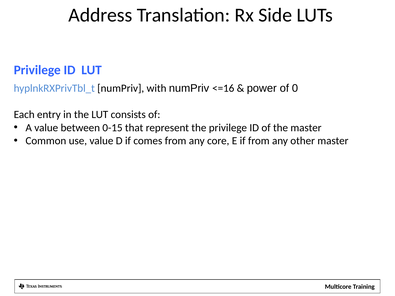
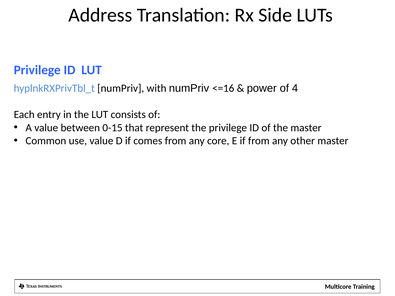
0: 0 -> 4 (295, 88)
